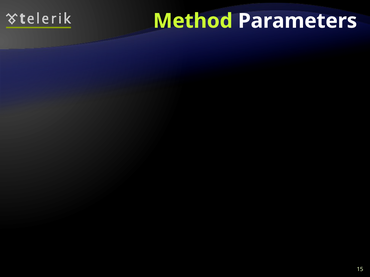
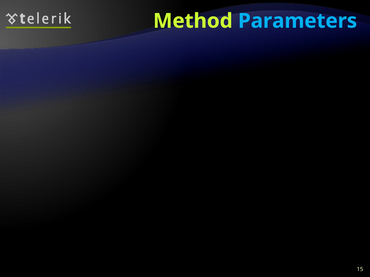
Parameters colour: white -> light blue (298, 21)
